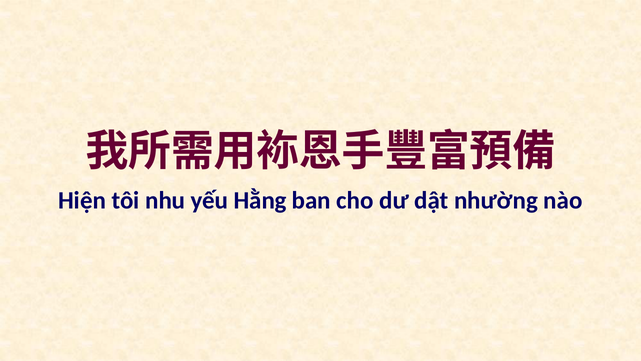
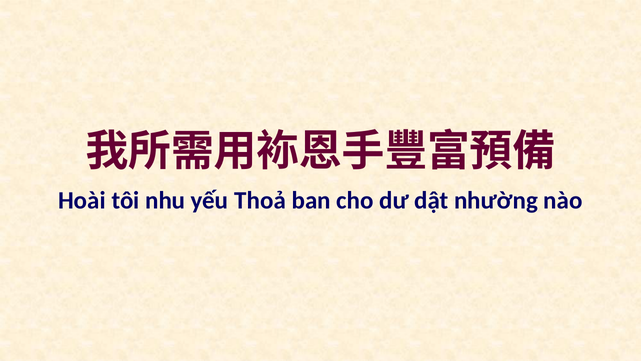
Hiện: Hiện -> Hoài (82, 200)
Hằng: Hằng -> Thoả (260, 200)
